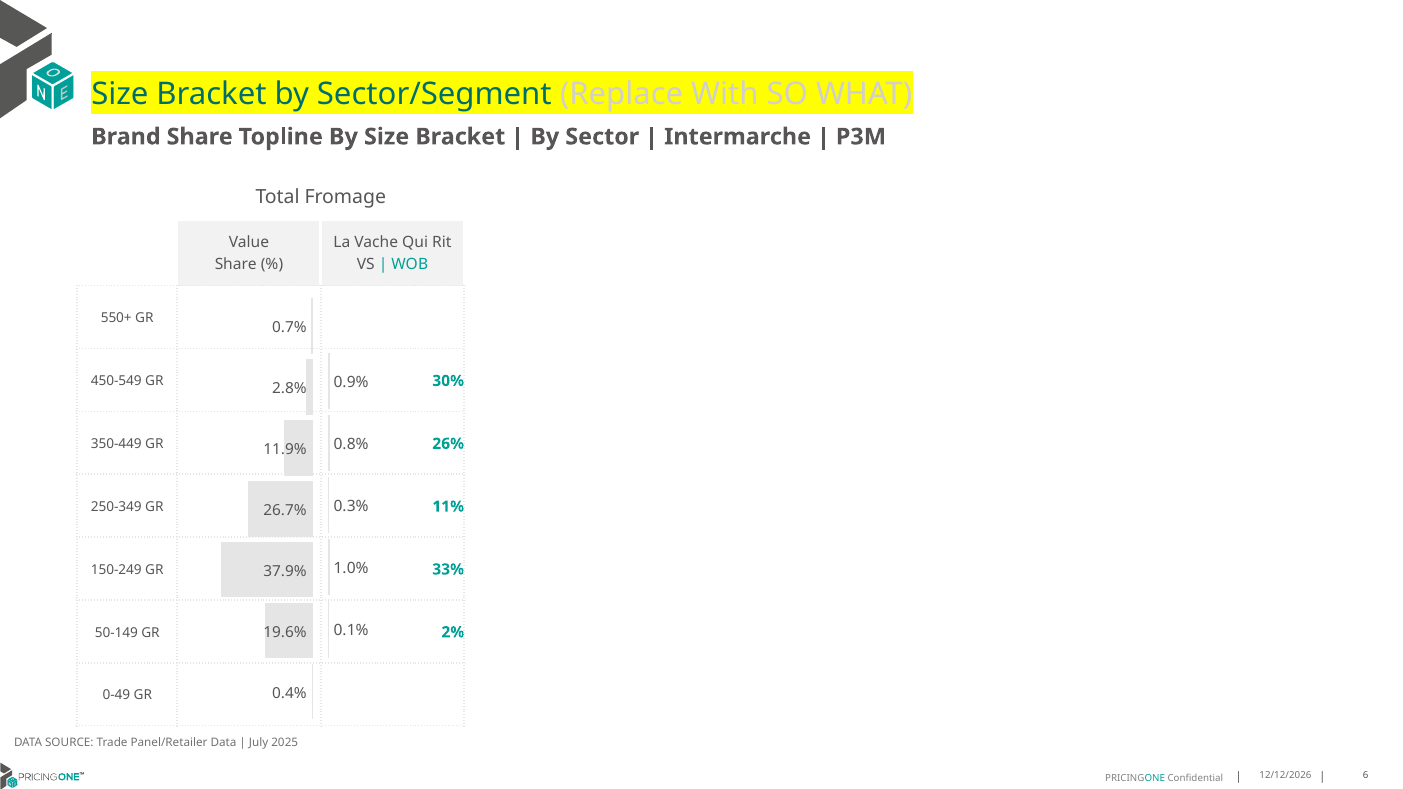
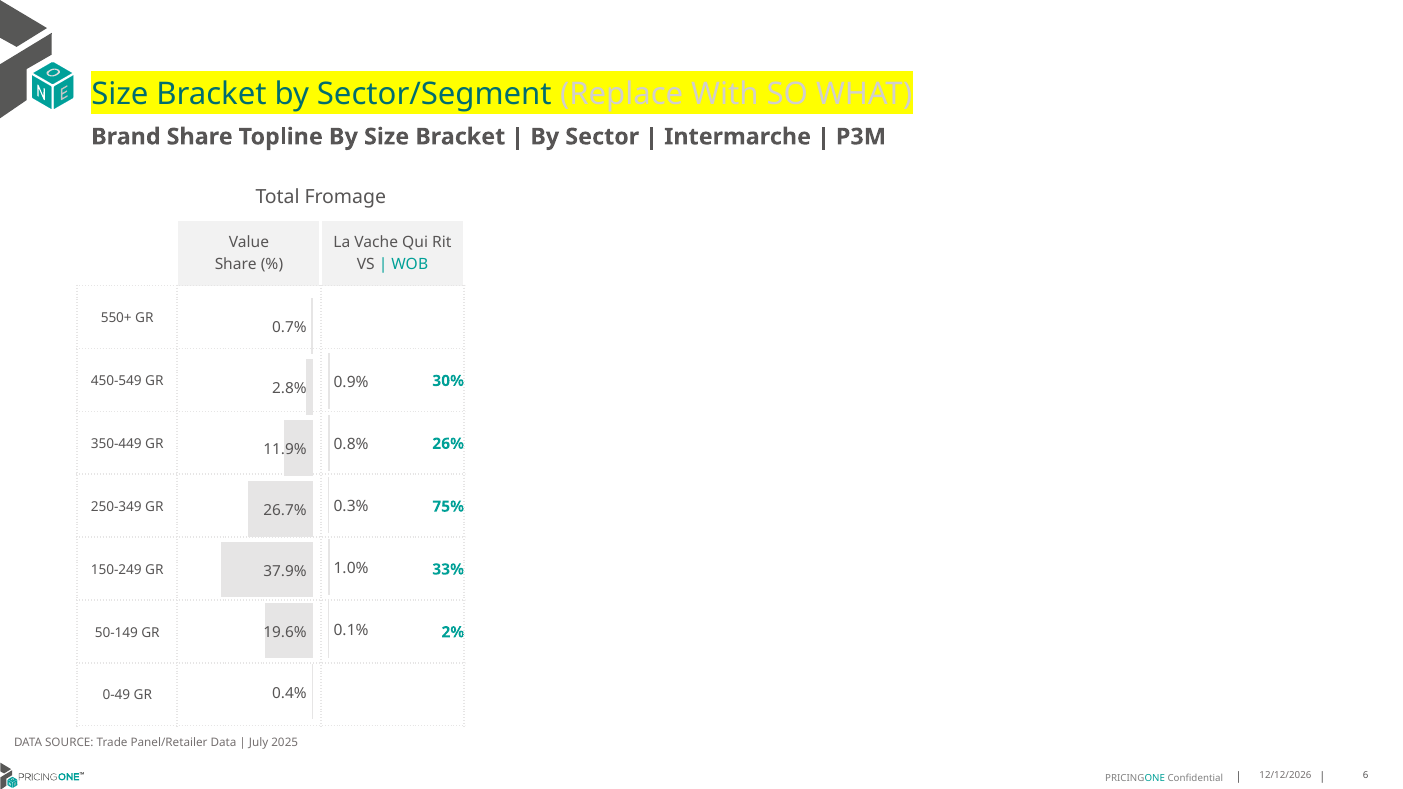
11%: 11% -> 75% (448, 507)
